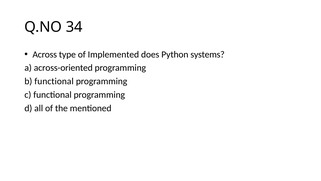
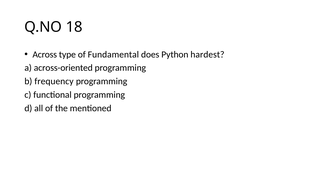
34: 34 -> 18 (74, 27)
Implemented: Implemented -> Fundamental (113, 54)
systems: systems -> hardest (207, 54)
b functional: functional -> frequency (54, 81)
